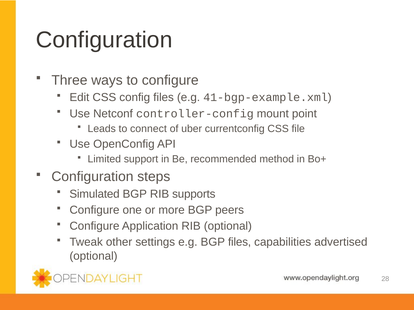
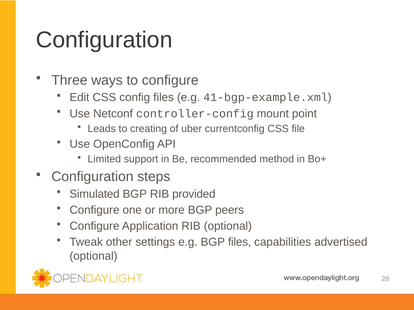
connect: connect -> creating (149, 129)
supports: supports -> provided (194, 194)
